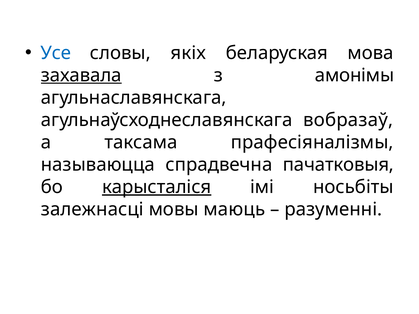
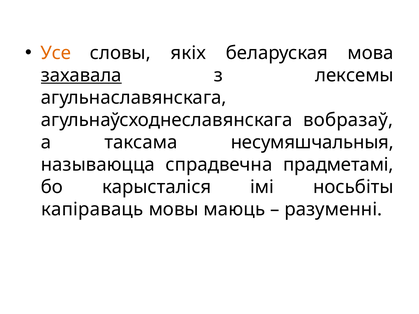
Усе colour: blue -> orange (56, 53)
амонімы: амонімы -> лексемы (354, 75)
прафесіяналізмы: прафесіяналізмы -> несумяшчальныя (312, 142)
пачатковыя: пачатковыя -> прадметамi (338, 165)
карысталіся underline: present -> none (157, 187)
залежнасці: залежнасці -> капіраваць (92, 210)
